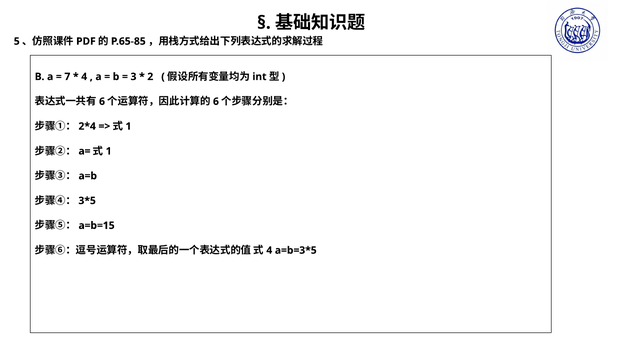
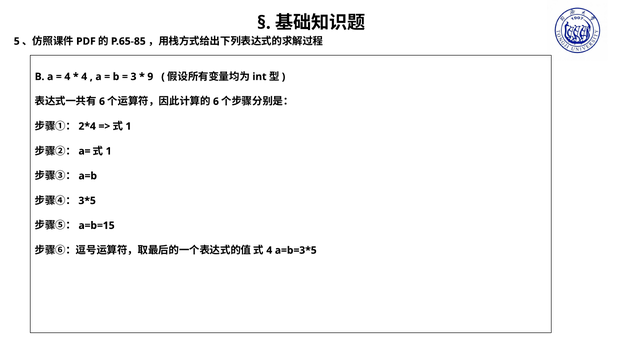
7: 7 -> 4 (67, 77)
2: 2 -> 9 (150, 77)
